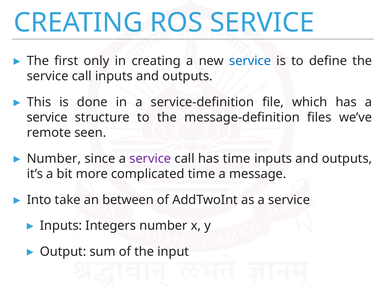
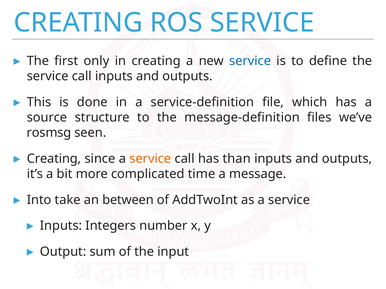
service: service -> source (47, 118)
remote: remote -> rosmsg (49, 133)
Number: Number -> Creating (54, 159)
service colour: purple -> orange (150, 159)
has time: time -> than (237, 159)
